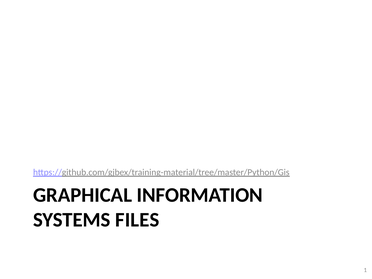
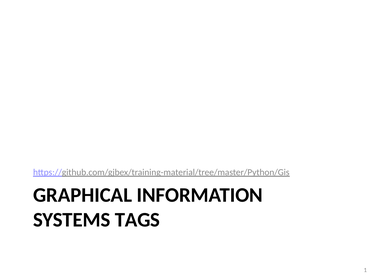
FILES: FILES -> TAGS (137, 220)
